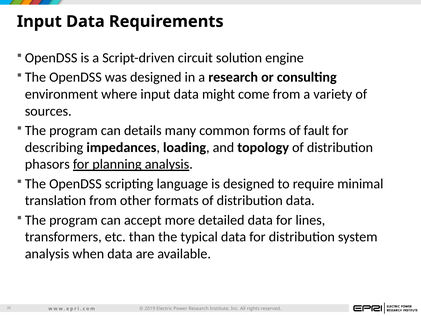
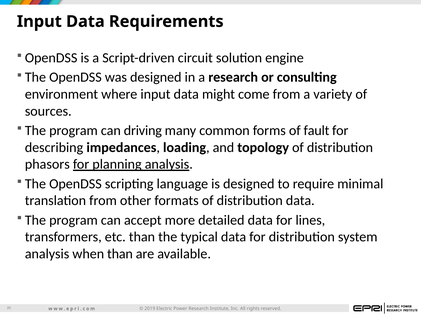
details: details -> driving (143, 130)
when data: data -> than (120, 254)
